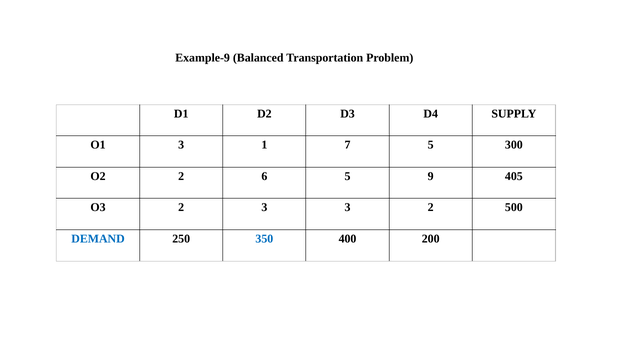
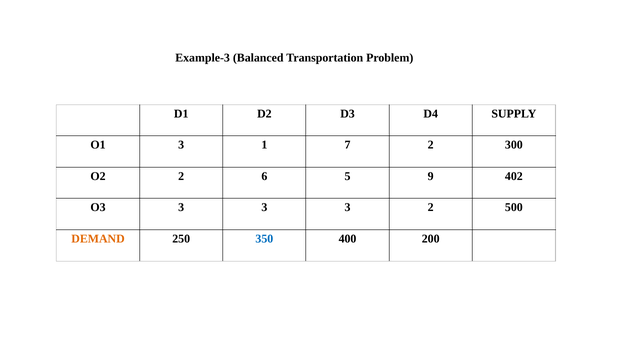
Example-9: Example-9 -> Example-3 (203, 58)
7 5: 5 -> 2 (431, 145)
405: 405 -> 402 (514, 176)
O3 2: 2 -> 3 (181, 208)
DEMAND colour: blue -> orange (98, 239)
